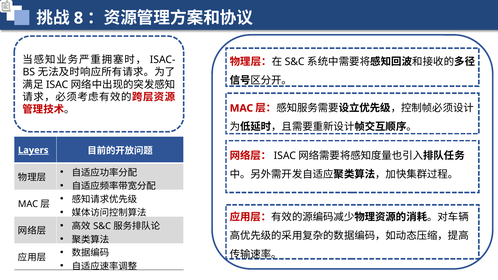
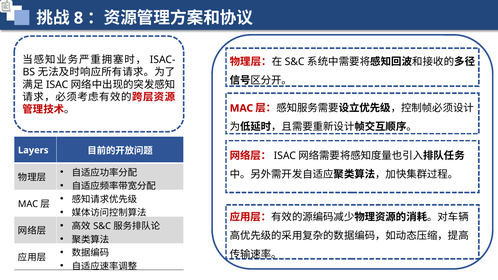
Layers underline: present -> none (33, 150)
